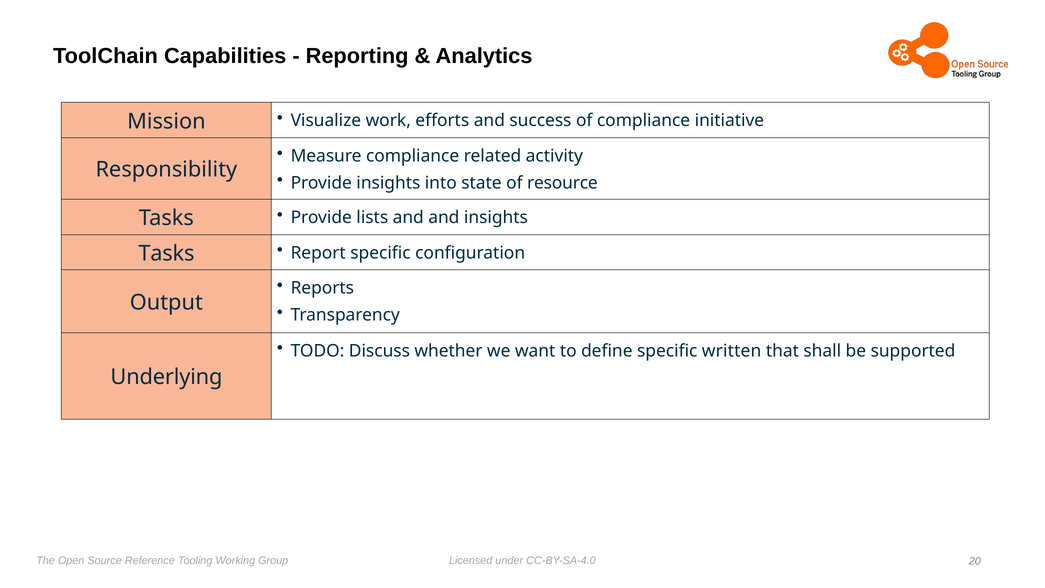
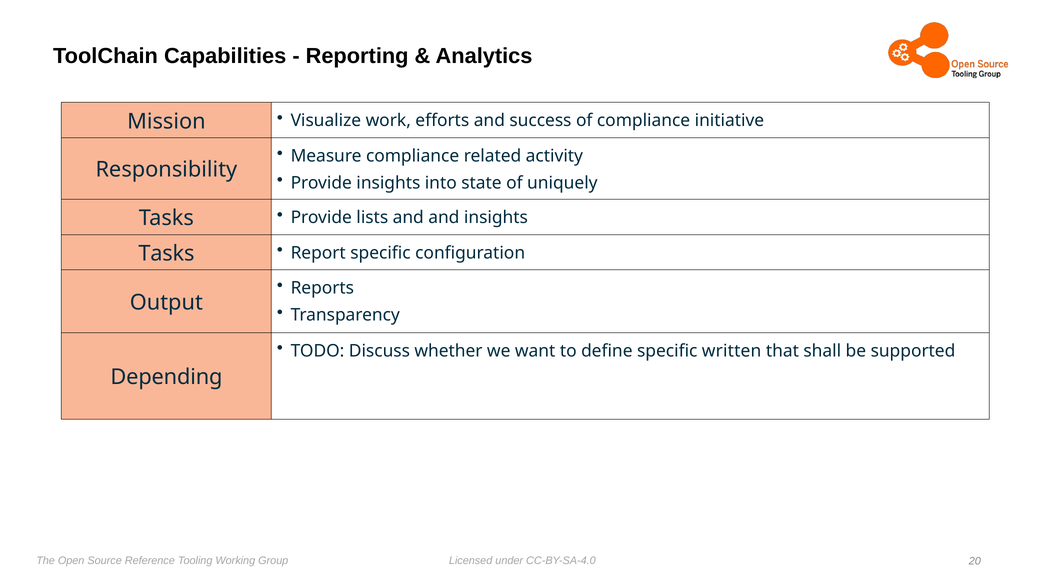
resource: resource -> uniquely (562, 183)
Underlying: Underlying -> Depending (166, 377)
